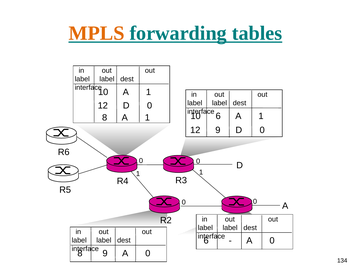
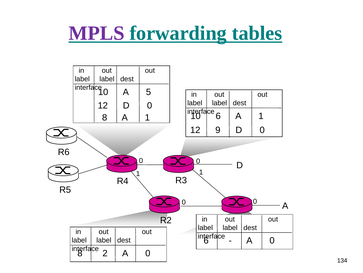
MPLS colour: orange -> purple (97, 33)
10 A 1: 1 -> 5 (148, 92)
9: 9 -> 2 (105, 253)
